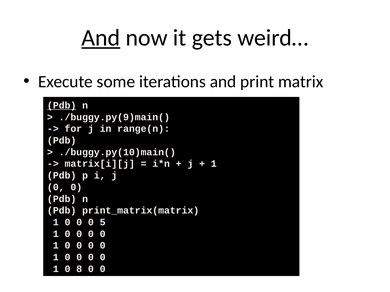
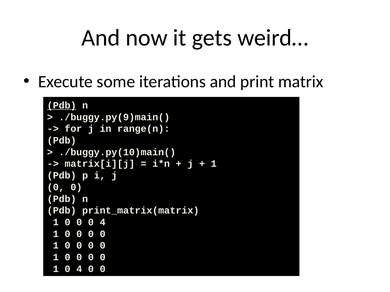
And underline: present -> none (101, 38)
0 0 5: 5 -> 4 (103, 223)
1 0 8: 8 -> 4 (79, 269)
